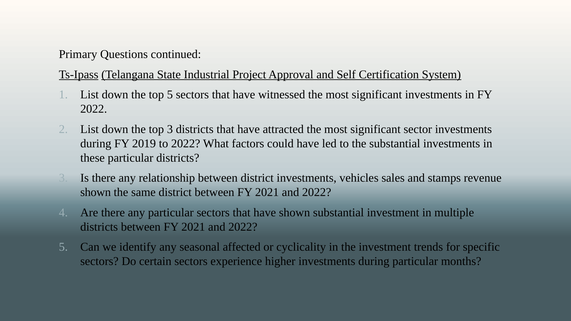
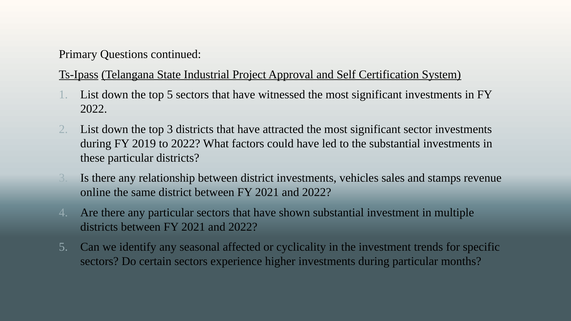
shown: shown -> online (95, 192)
